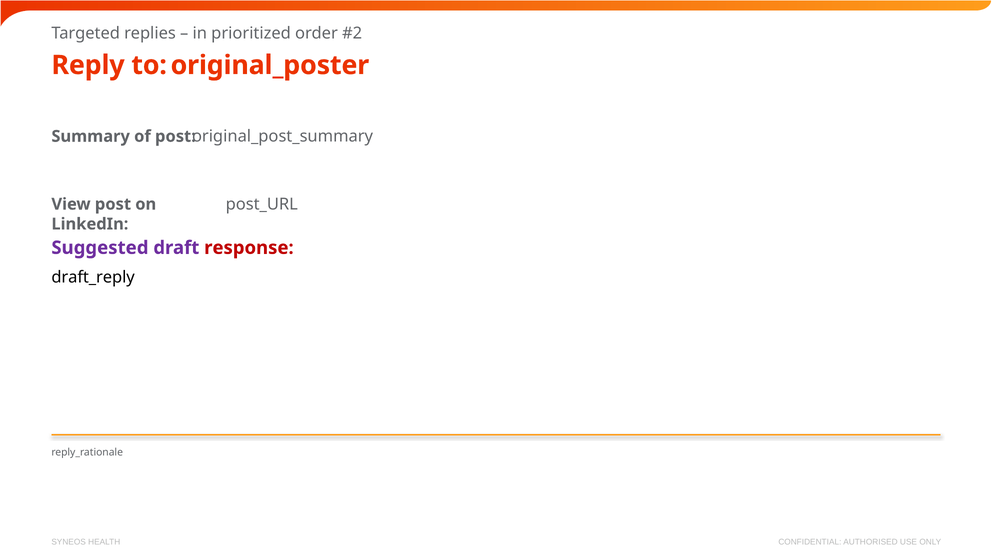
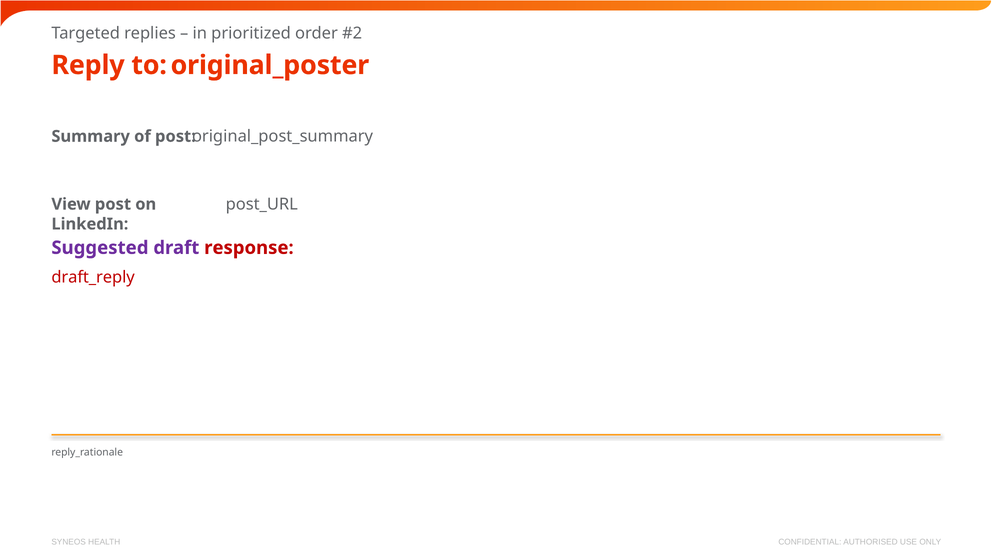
draft_reply colour: black -> red (93, 277)
